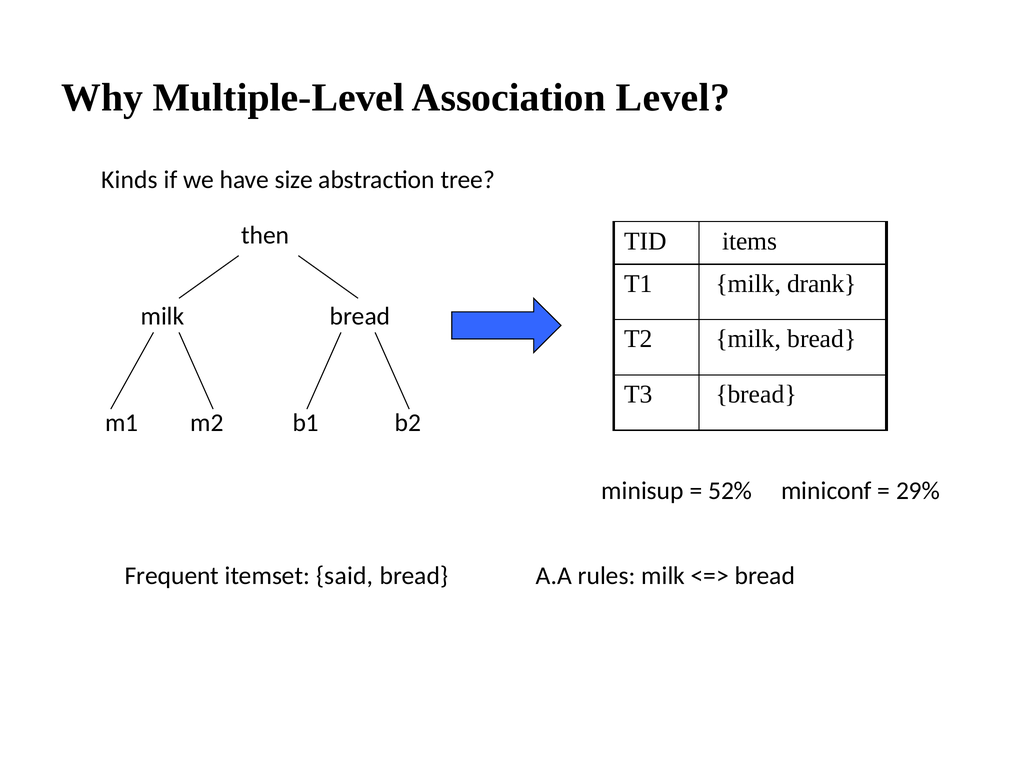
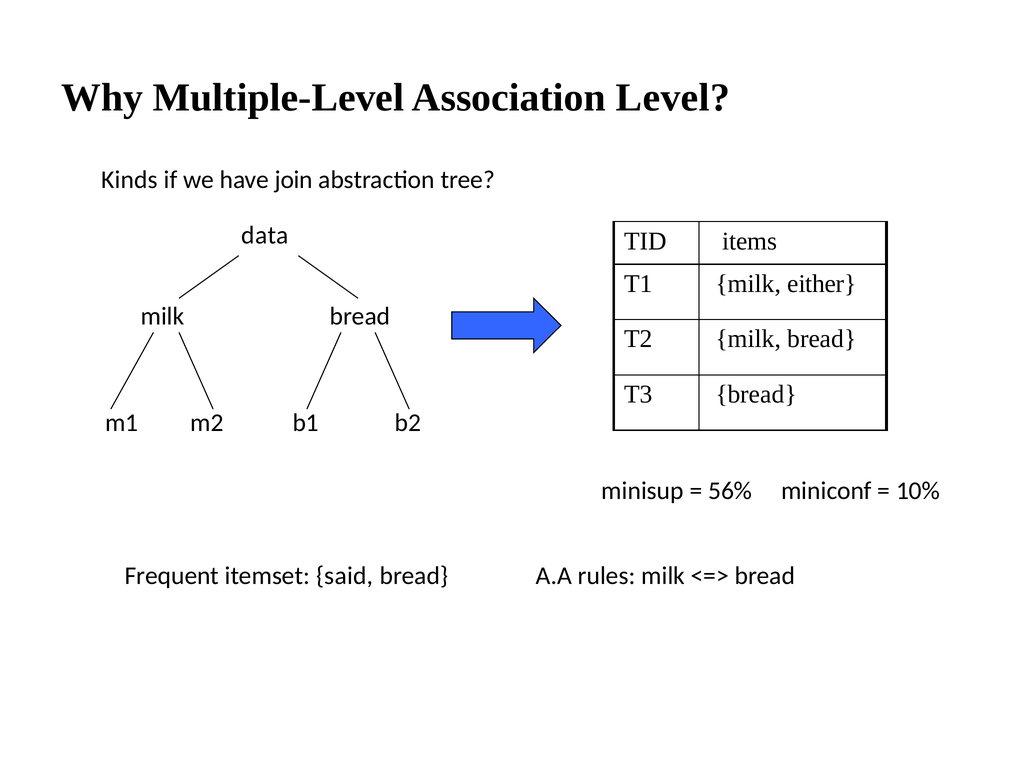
size: size -> join (294, 180)
then: then -> data (265, 235)
drank: drank -> either (822, 284)
52%: 52% -> 56% (730, 491)
29%: 29% -> 10% (918, 491)
